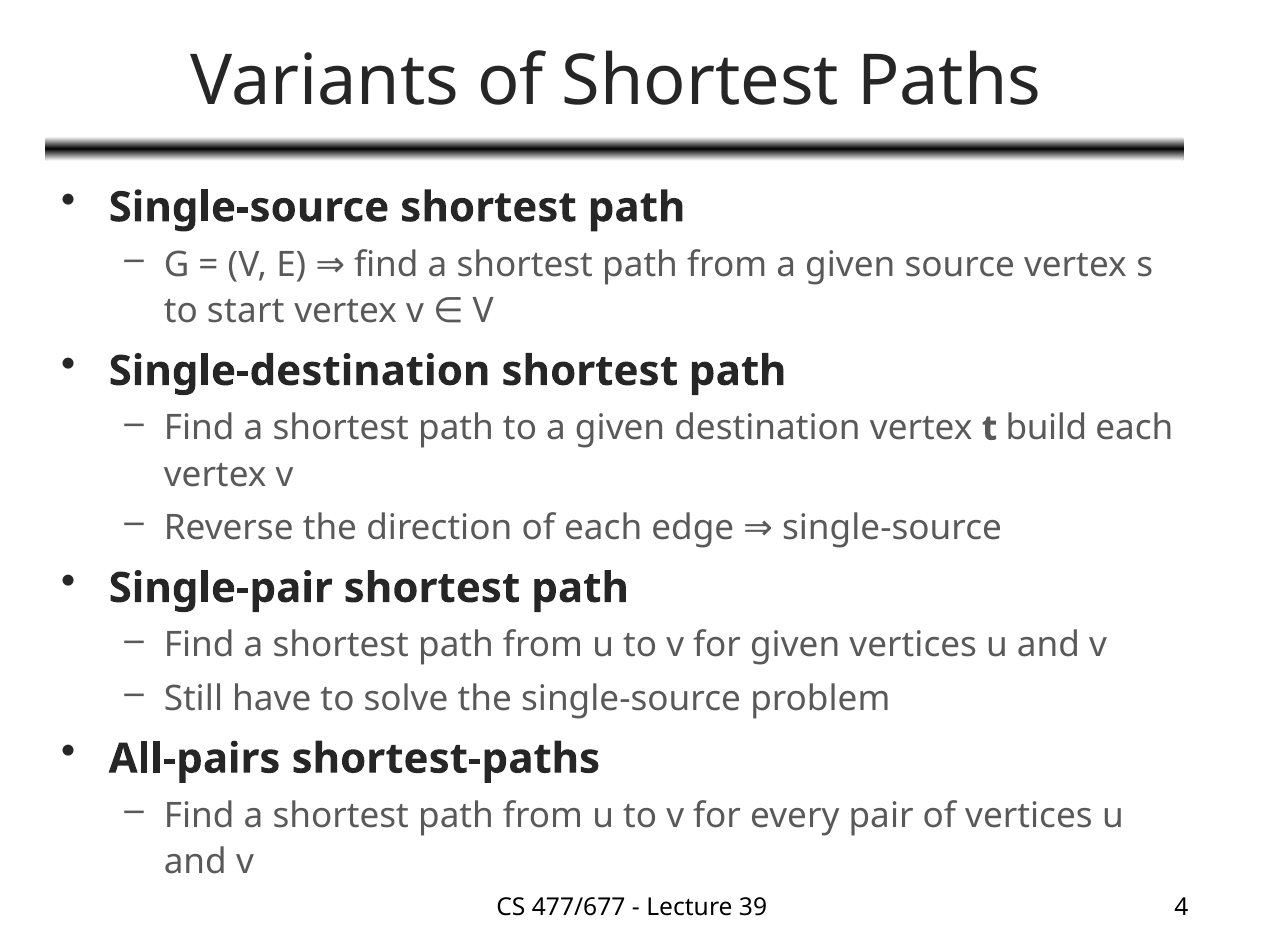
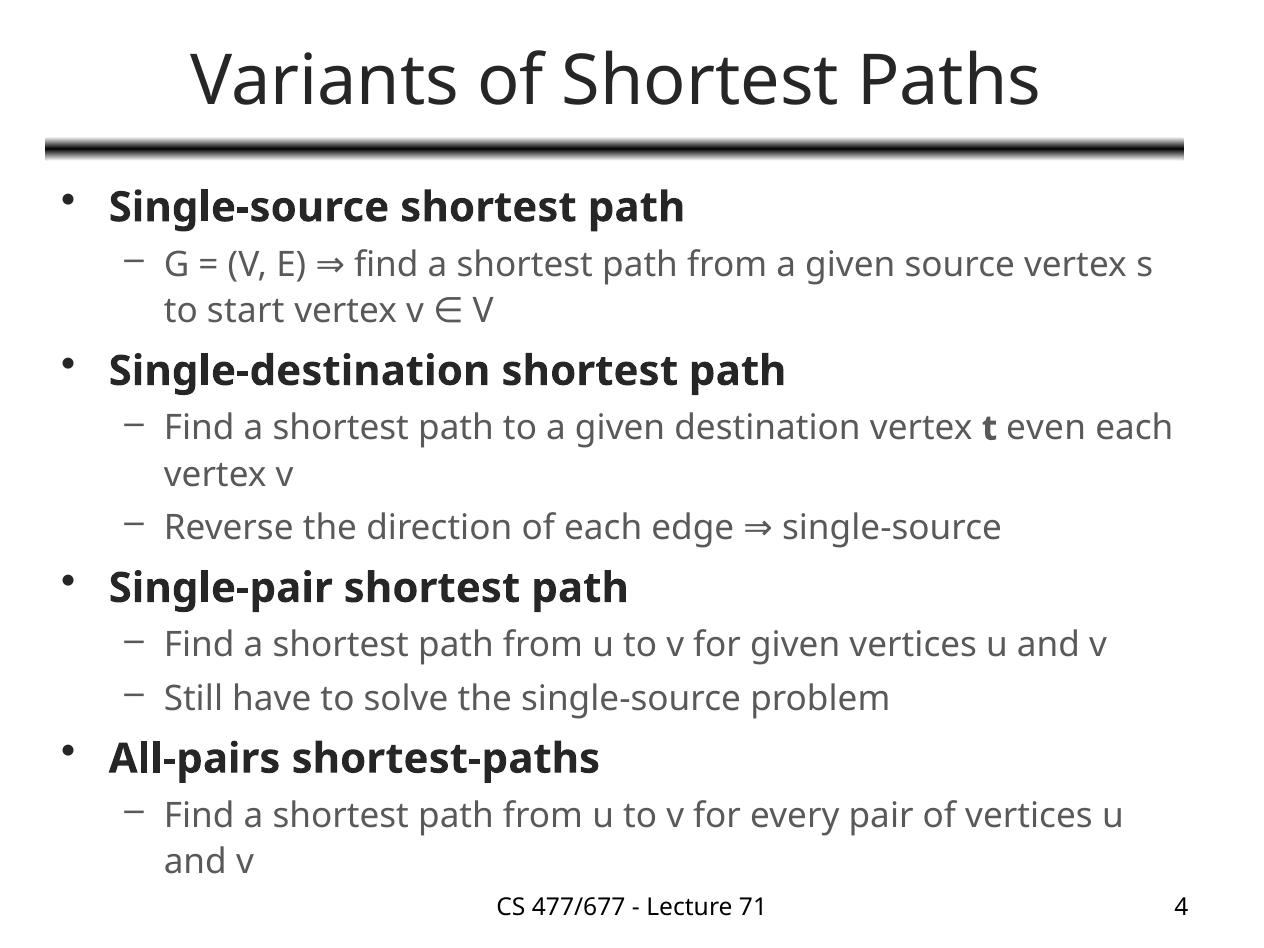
build: build -> even (1046, 428)
39: 39 -> 71 (753, 907)
